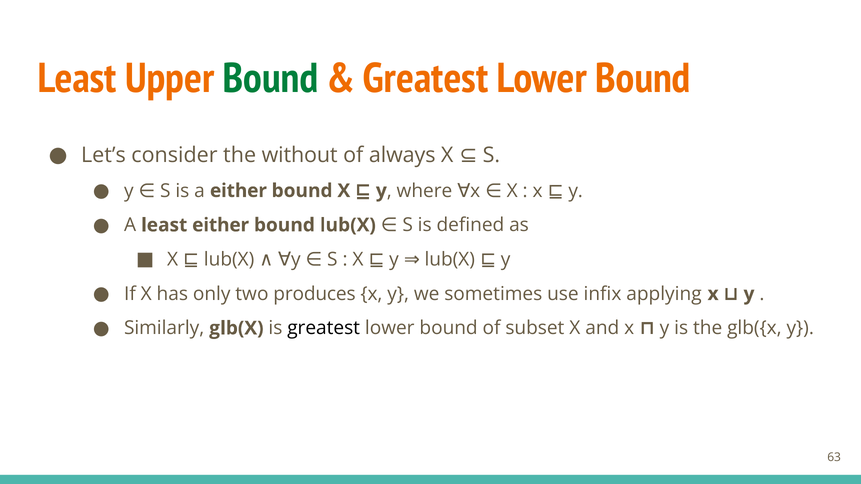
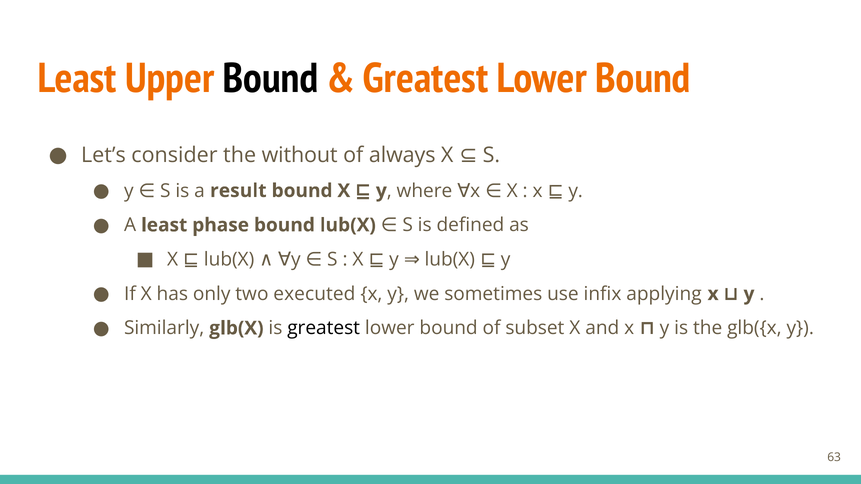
Bound colour: green -> black (271, 79)
either: either -> result (238, 191)
least either: either -> phase (221, 225)
produces: produces -> executed (314, 294)
